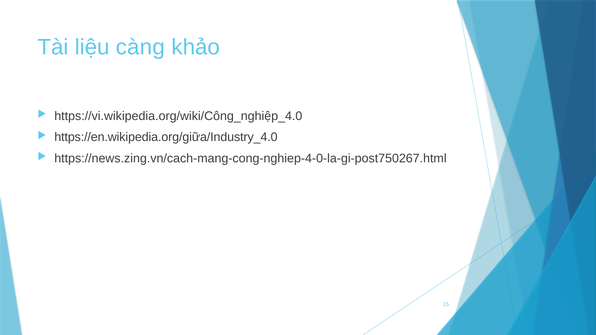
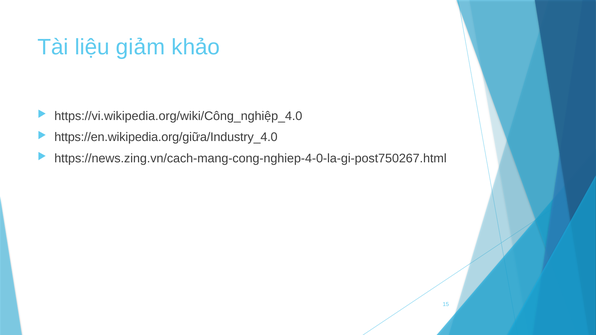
càng: càng -> giảm (140, 47)
